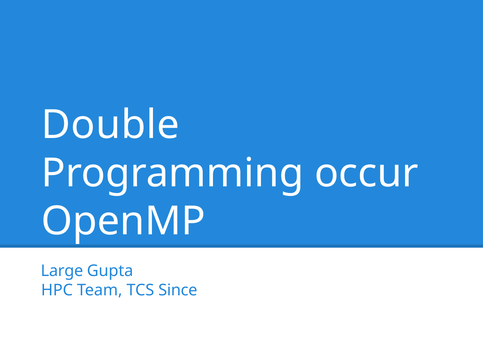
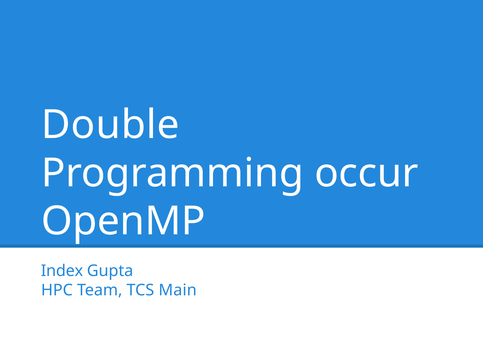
Large: Large -> Index (62, 271)
Since: Since -> Main (178, 290)
